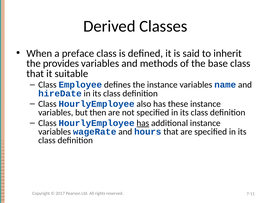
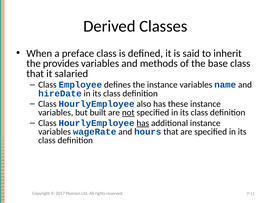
suitable: suitable -> salaried (71, 74)
then: then -> built (98, 113)
not underline: none -> present (128, 113)
